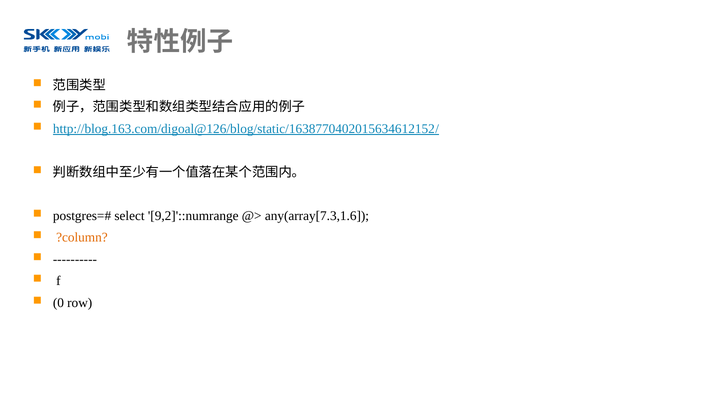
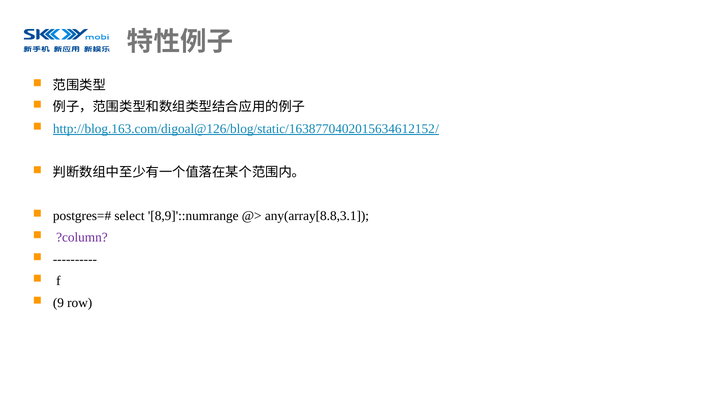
9,2]'::numrange: 9,2]'::numrange -> 8,9]'::numrange (193, 216)
any(array[7.3,1.6: any(array[7.3,1.6 -> any(array[8.8,3.1 (317, 216)
?column colour: orange -> purple (82, 238)
0: 0 -> 9 (58, 303)
